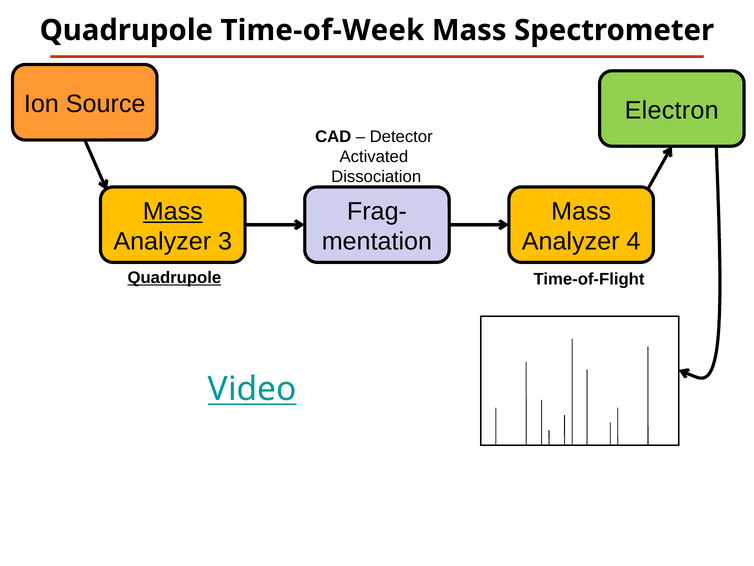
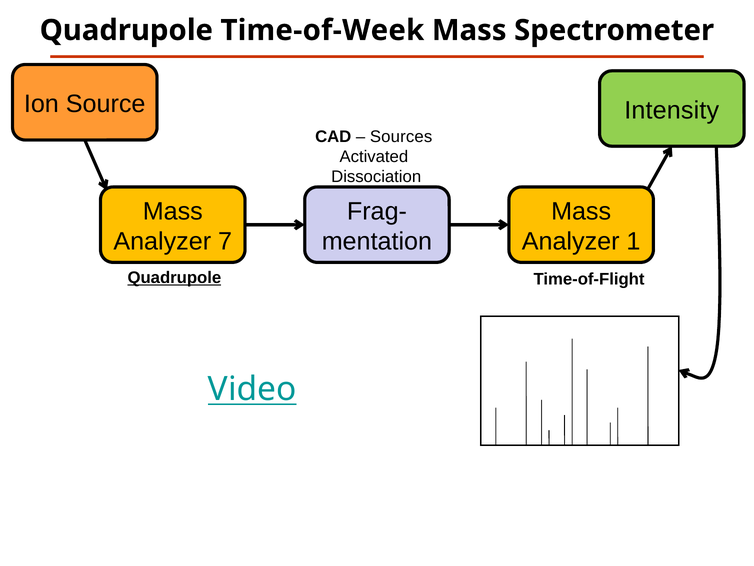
Electron: Electron -> Intensity (672, 110)
Detector: Detector -> Sources (401, 137)
Mass underline: present -> none (173, 211)
3: 3 -> 7 (225, 241)
4: 4 -> 1 (633, 241)
